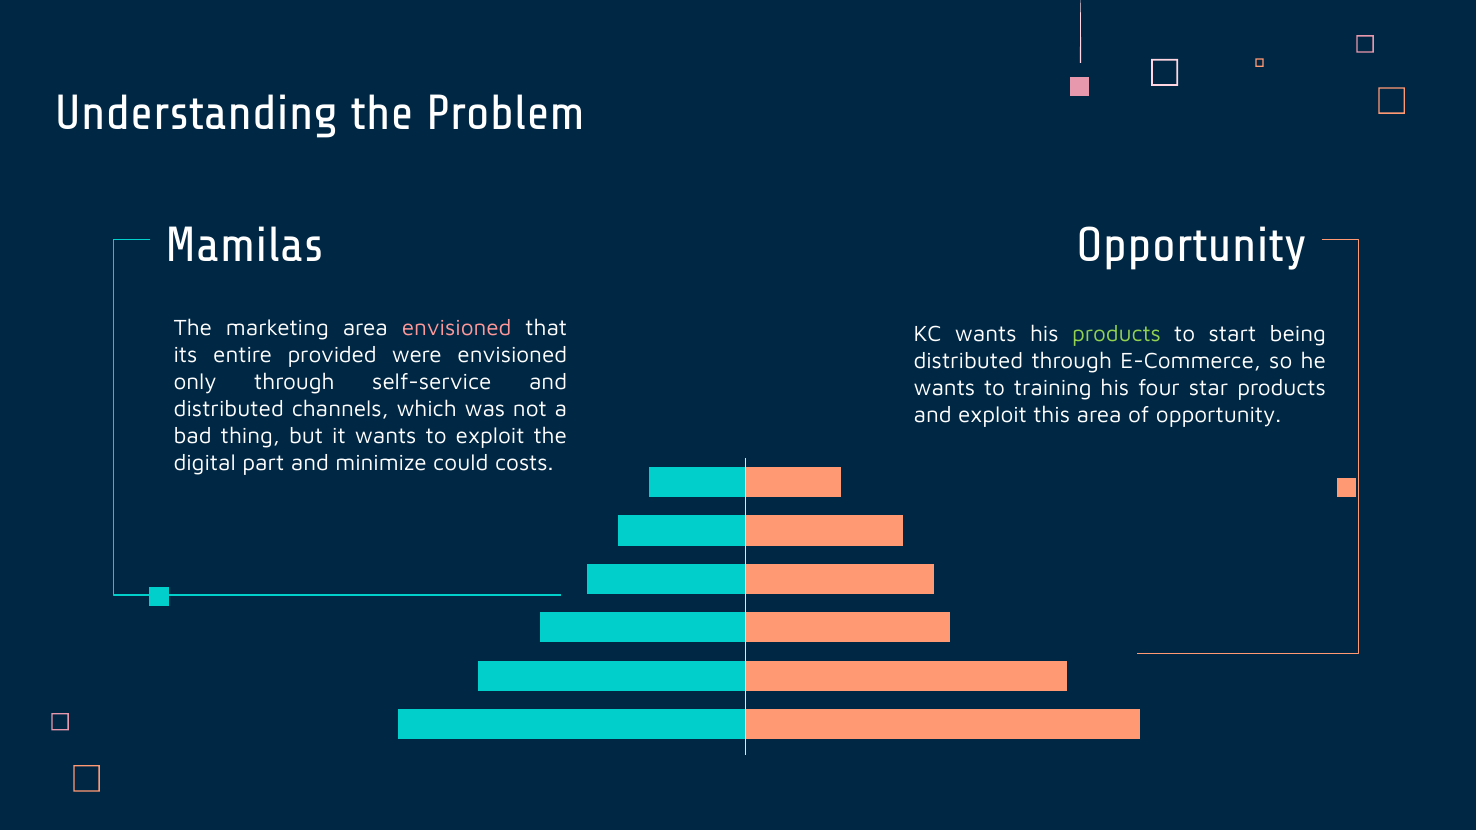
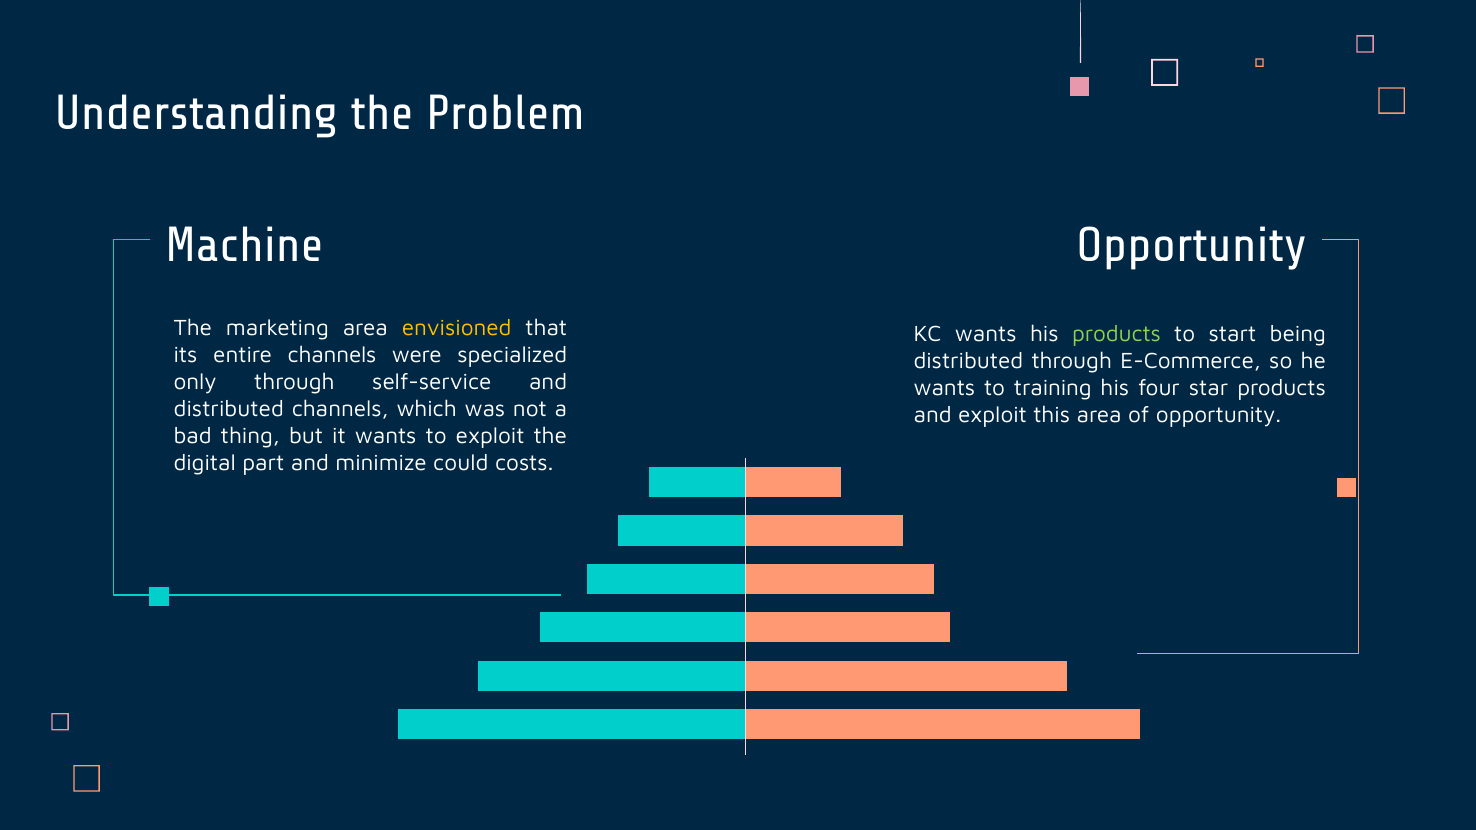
Mamilas: Mamilas -> Machine (244, 245)
envisioned colour: pink -> yellow (457, 328)
entire provided: provided -> channels (332, 355)
were envisioned: envisioned -> specialized (512, 355)
